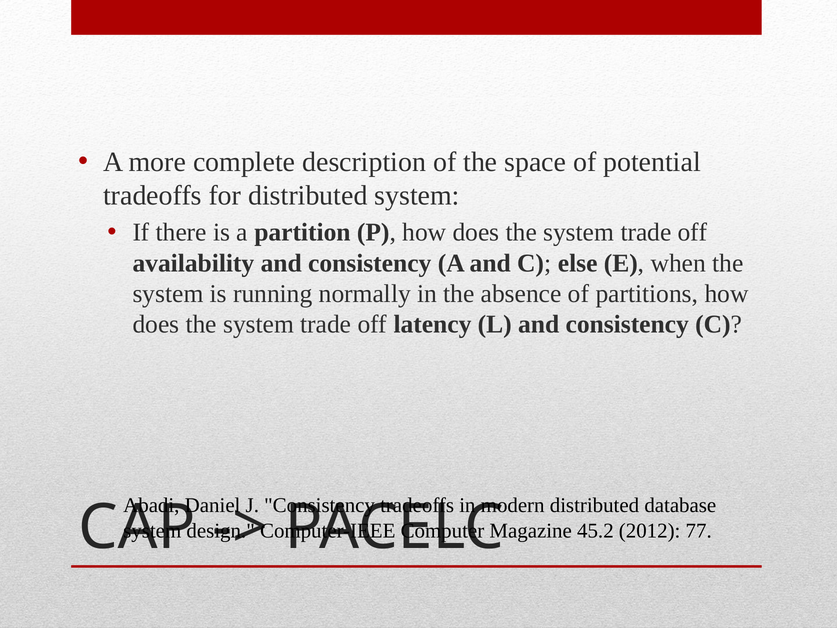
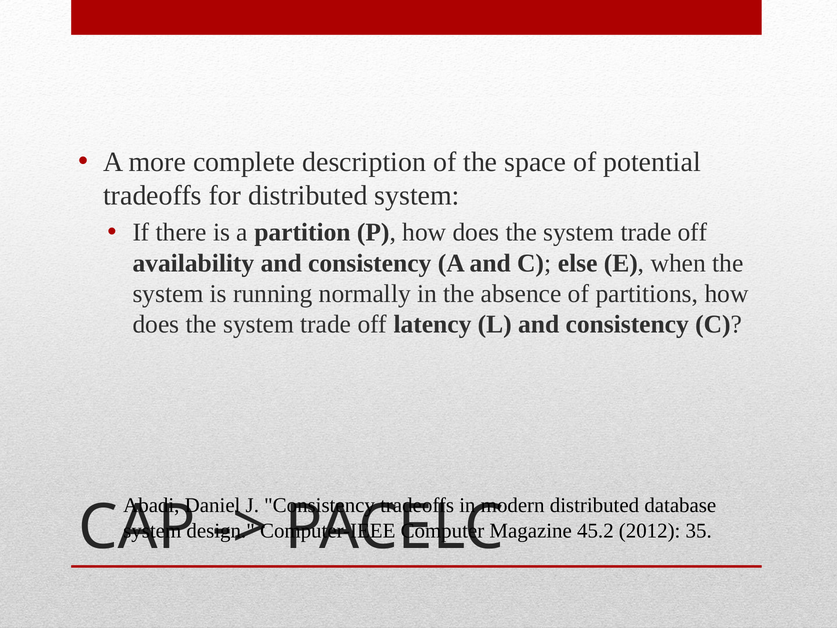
77: 77 -> 35 (699, 530)
